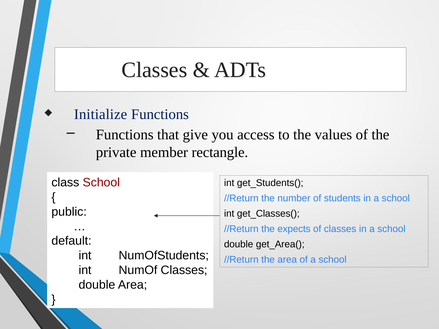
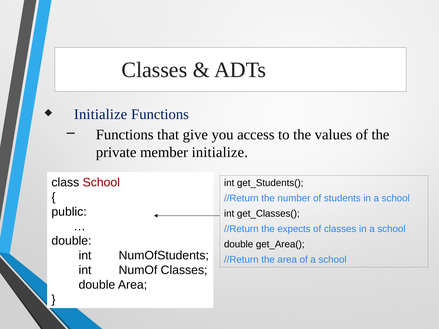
member rectangle: rectangle -> initialize (220, 153)
default: default -> double (71, 241)
